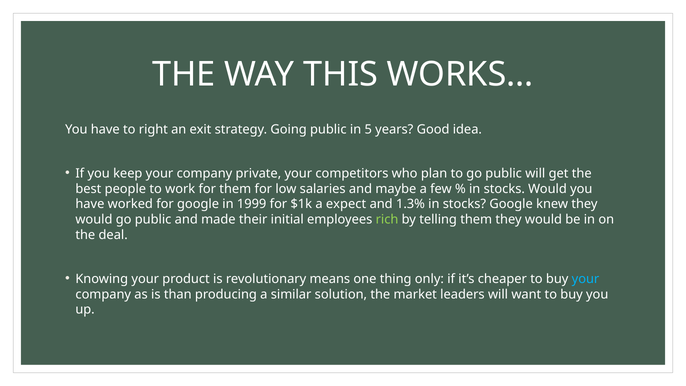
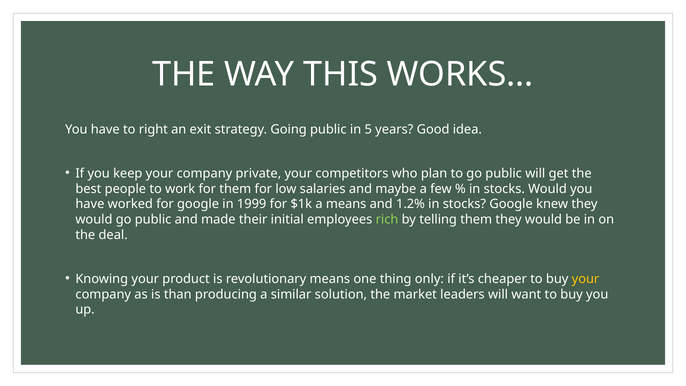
a expect: expect -> means (346, 204)
1.3%: 1.3% -> 1.2% (410, 204)
your colour: light blue -> yellow (586, 279)
